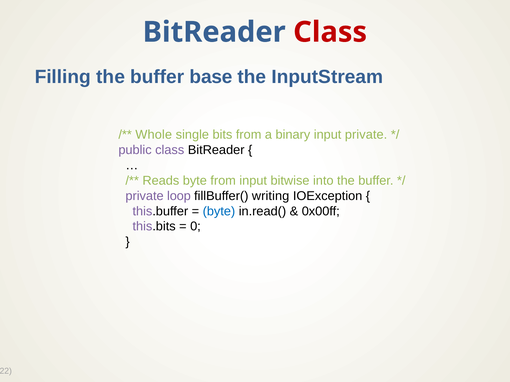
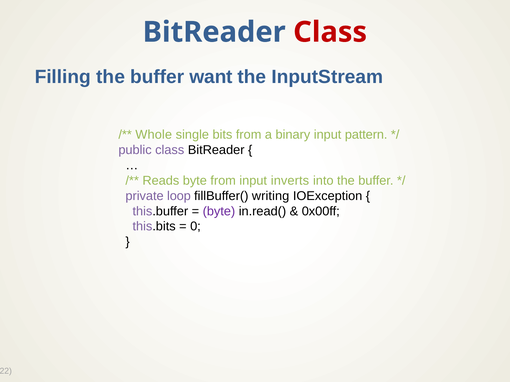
base: base -> want (211, 77)
input private: private -> pattern (366, 135)
bitwise: bitwise -> inverts (290, 181)
byte colour: blue -> purple (219, 211)
